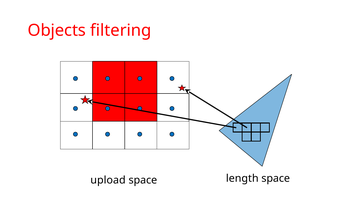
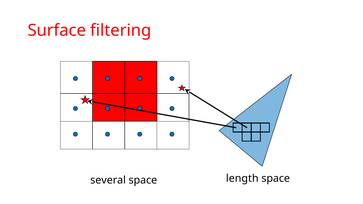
Objects: Objects -> Surface (57, 31)
upload: upload -> several (108, 180)
